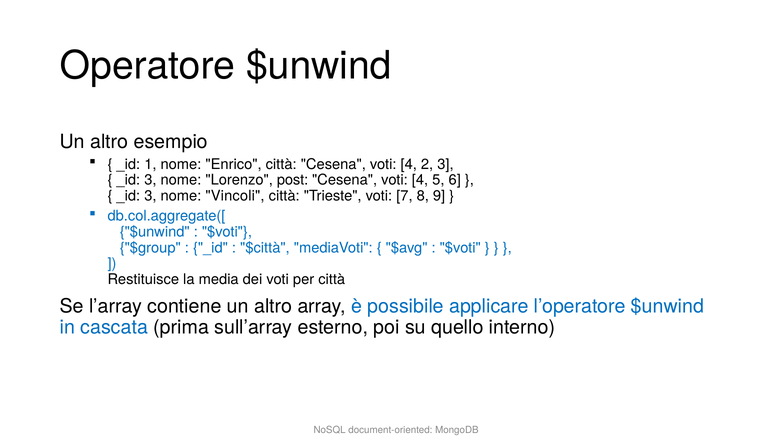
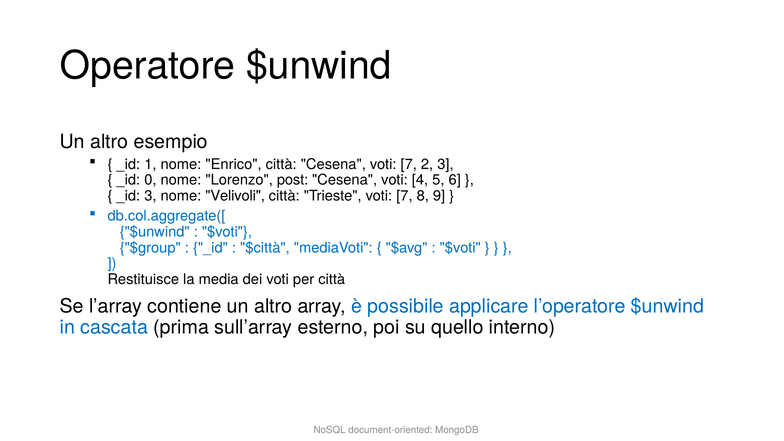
città Cesena voti 4: 4 -> 7 (409, 164)
3: 3 -> 0 (150, 180)
Vincoli: Vincoli -> Velivoli (235, 196)
